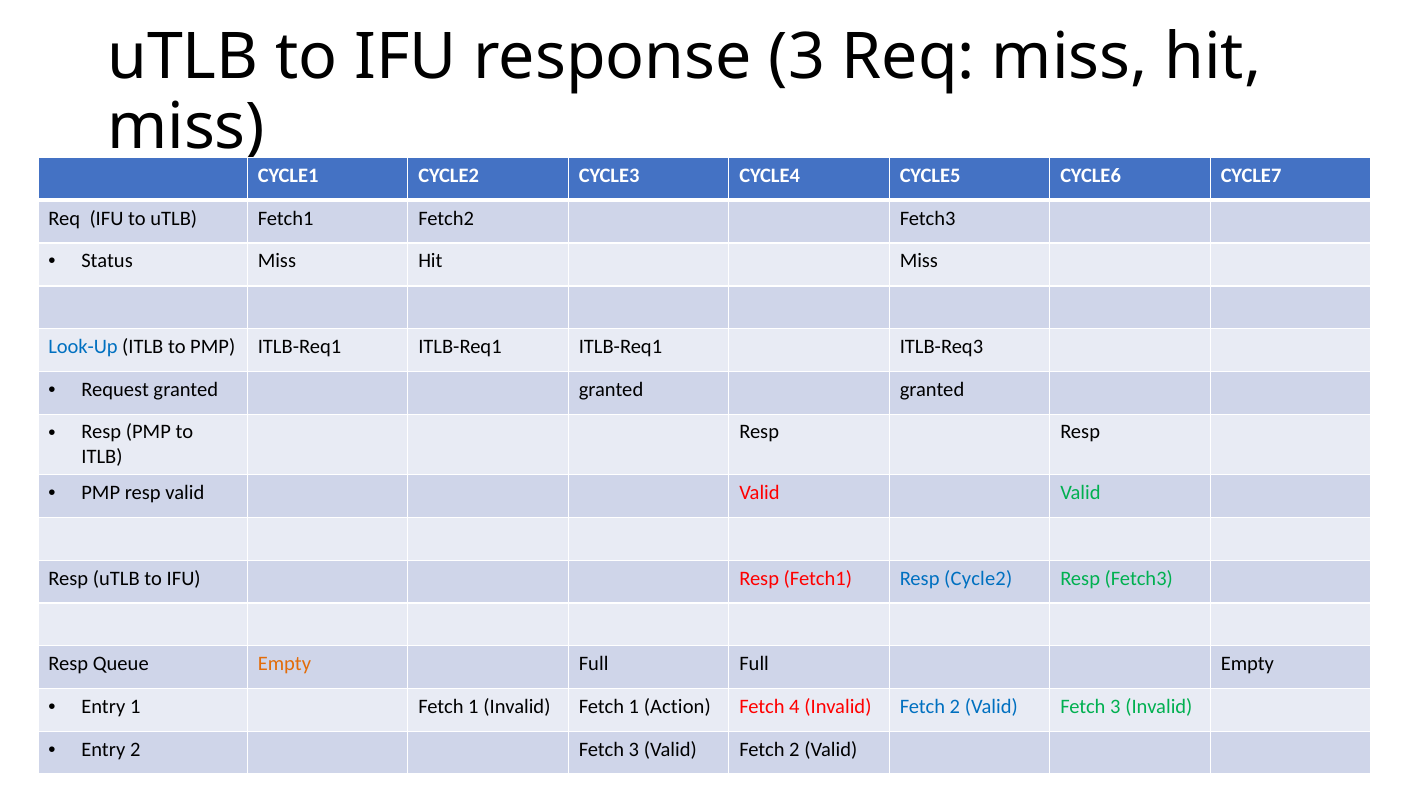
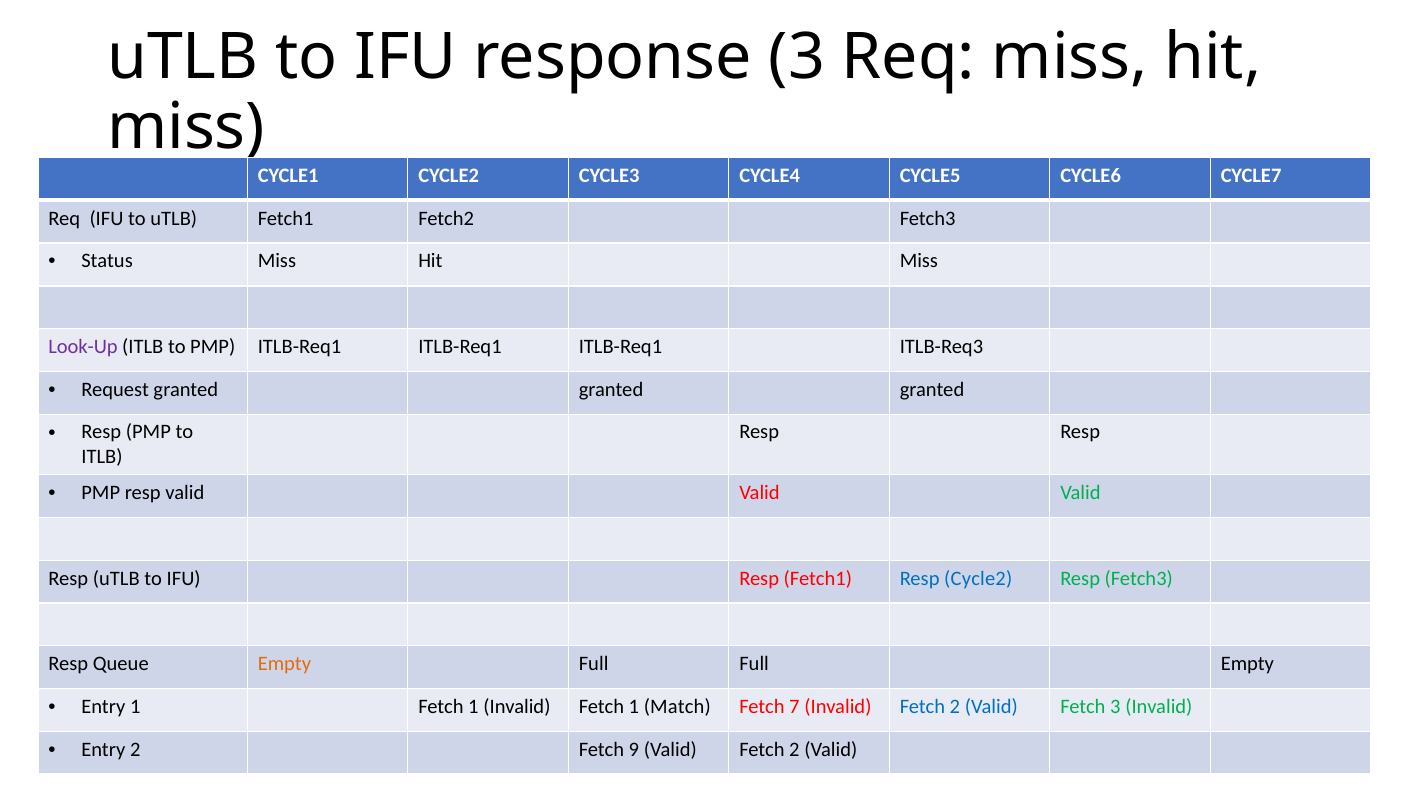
Look-Up colour: blue -> purple (83, 347)
Action: Action -> Match (677, 707)
4: 4 -> 7 (794, 707)
2 Fetch 3: 3 -> 9 (634, 750)
